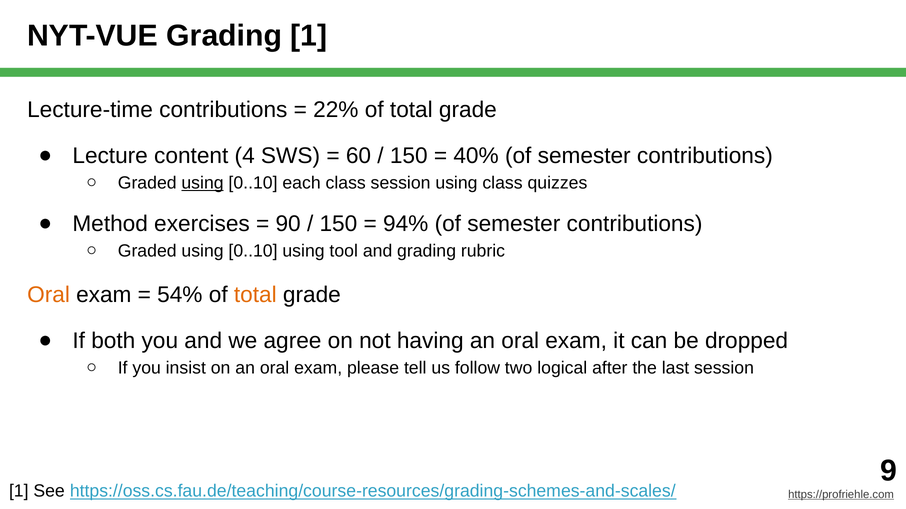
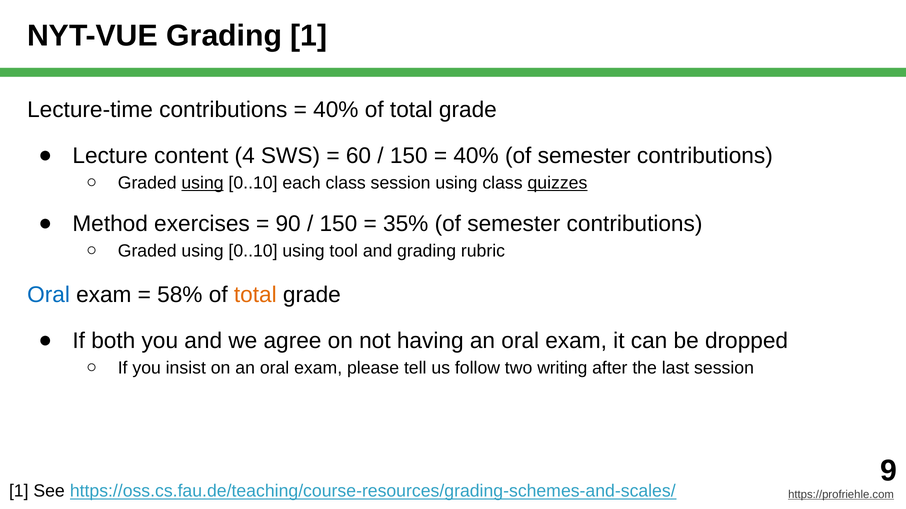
22%: 22% -> 40% (336, 110)
quizzes underline: none -> present (557, 183)
94%: 94% -> 35% (406, 224)
Oral colour: orange -> blue (49, 295)
54%: 54% -> 58% (180, 295)
logical: logical -> writing (562, 368)
